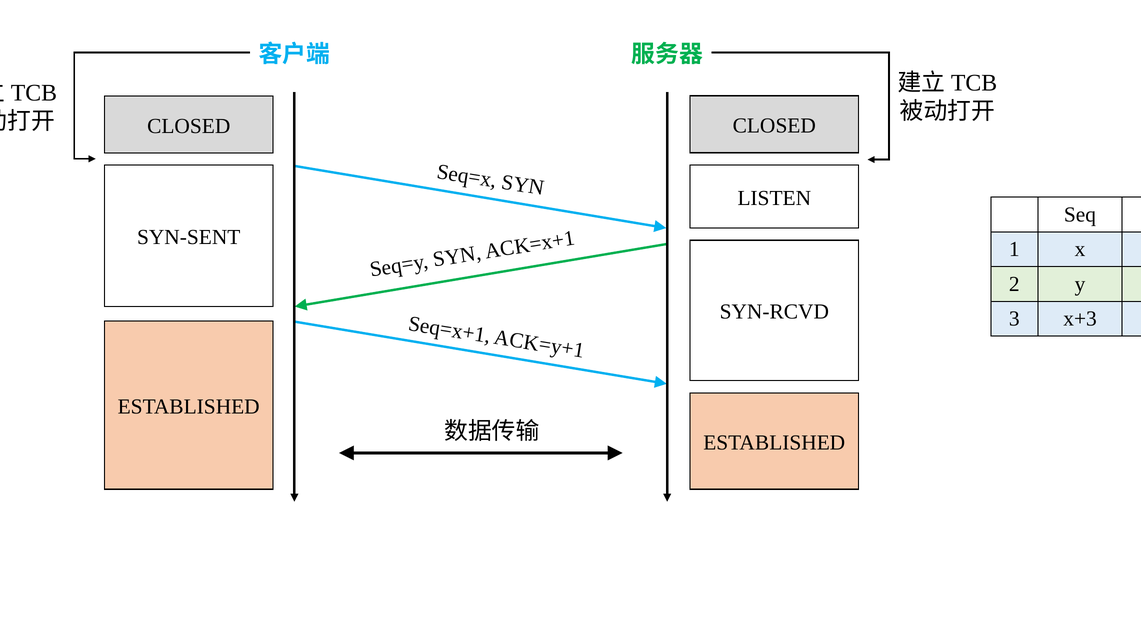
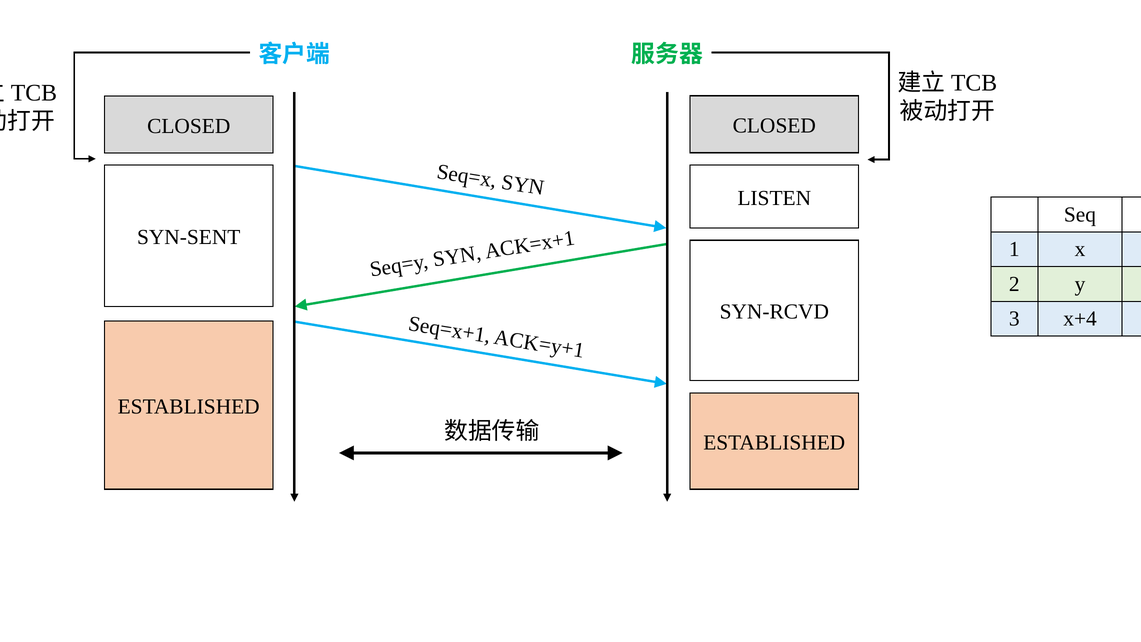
x+3: x+3 -> x+4 (1080, 319)
